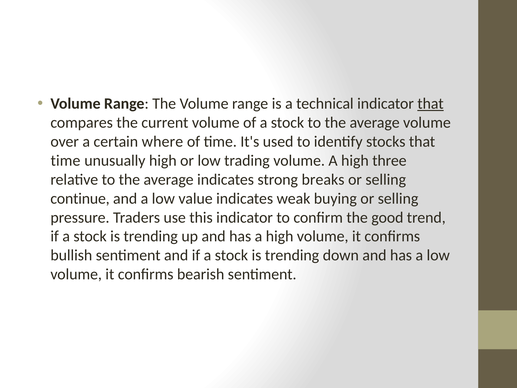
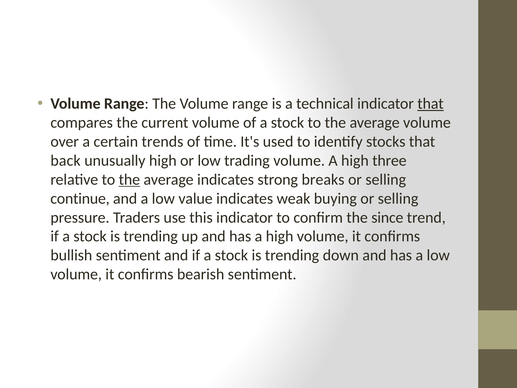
where: where -> trends (162, 142)
time: time -> back (66, 160)
the underline: none -> present (129, 179)
good: good -> since (387, 217)
